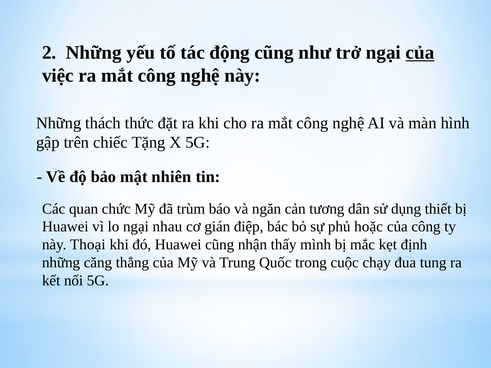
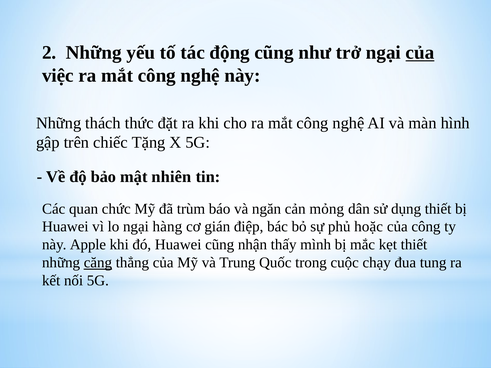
tương: tương -> mỏng (327, 209)
nhau: nhau -> hàng (167, 227)
Thoại: Thoại -> Apple (88, 245)
kẹt định: định -> thiết (414, 245)
căng underline: none -> present (98, 263)
